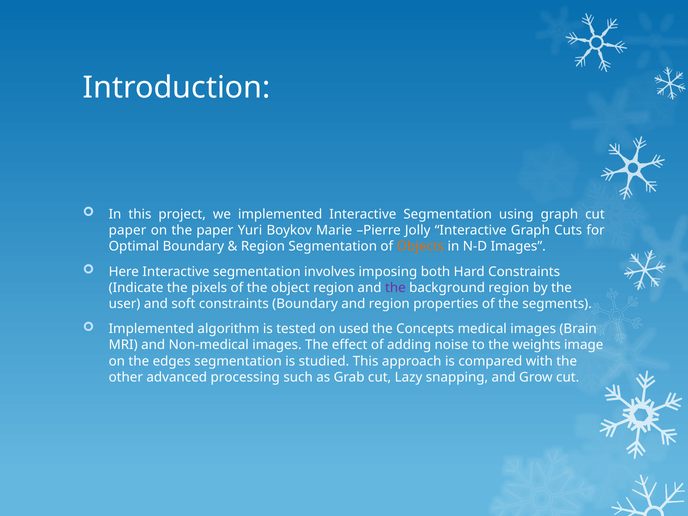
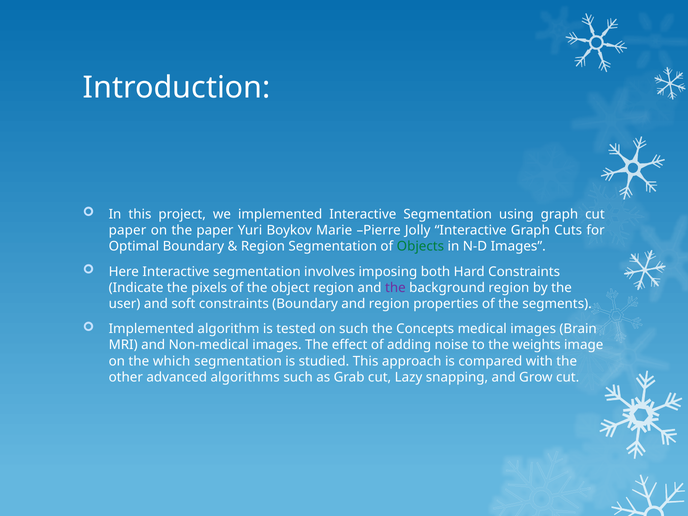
Objects colour: orange -> green (420, 246)
on used: used -> such (354, 329)
edges: edges -> which (172, 361)
processing: processing -> algorithms (245, 377)
